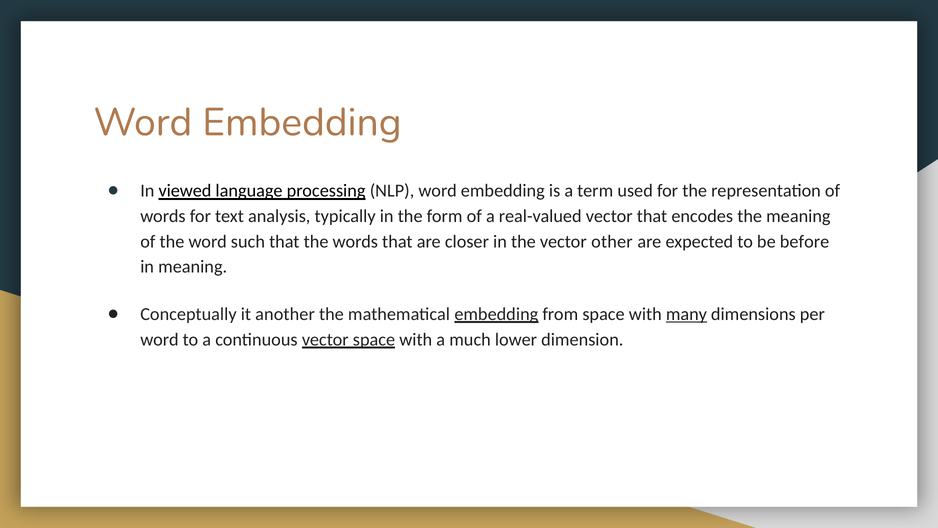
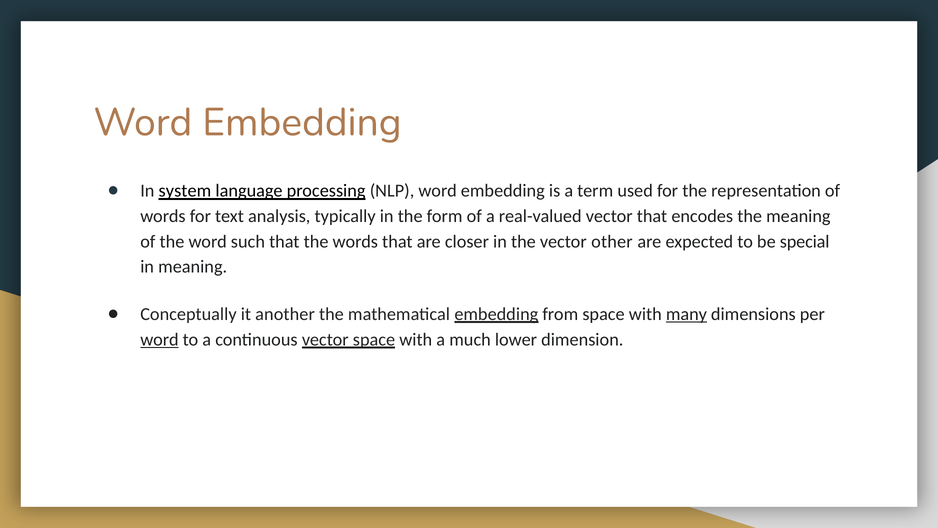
viewed: viewed -> system (185, 191)
before: before -> special (805, 241)
word underline: none -> present (159, 339)
